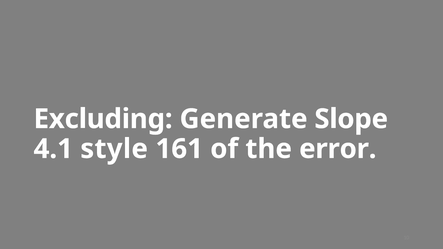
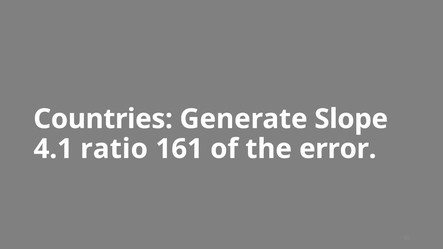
Excluding: Excluding -> Countries (103, 119)
style: style -> ratio (114, 149)
